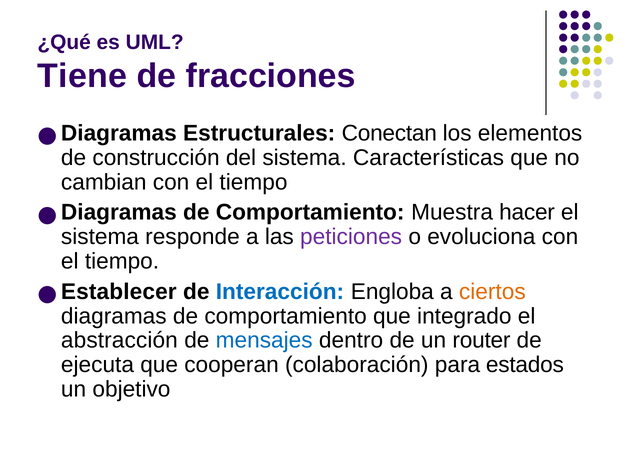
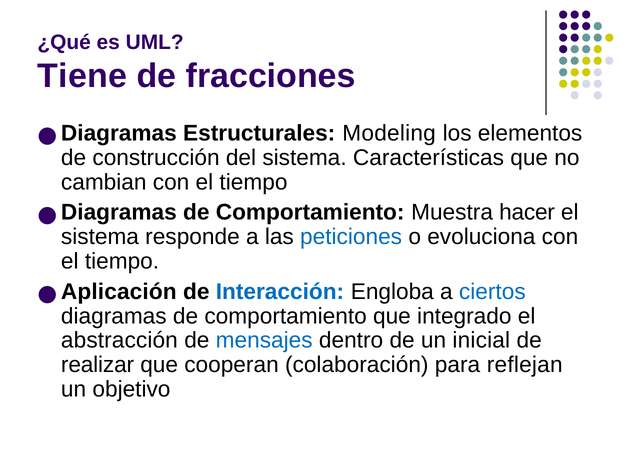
Conectan: Conectan -> Modeling (389, 133)
peticiones colour: purple -> blue (351, 237)
Establecer: Establecer -> Aplicación (119, 291)
ciertos colour: orange -> blue (492, 291)
router: router -> inicial (481, 340)
ejecuta: ejecuta -> realizar (98, 364)
estados: estados -> reflejan (525, 364)
